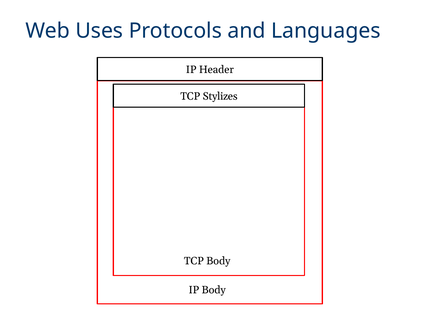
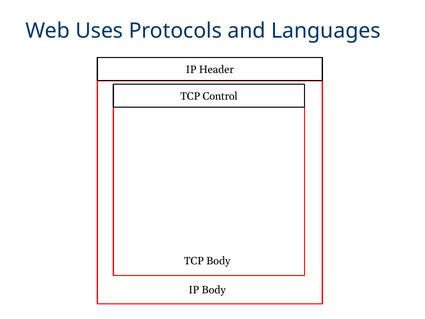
Stylizes: Stylizes -> Control (220, 96)
